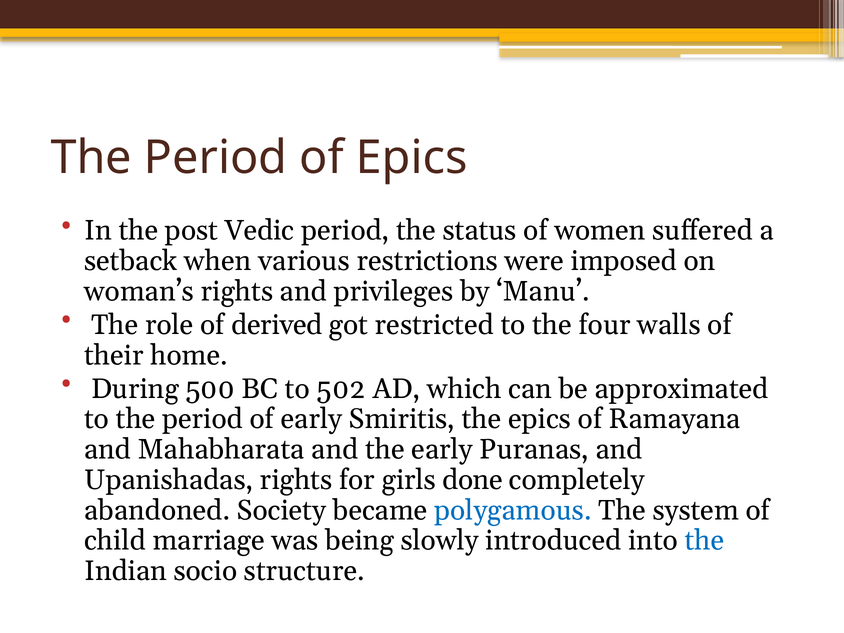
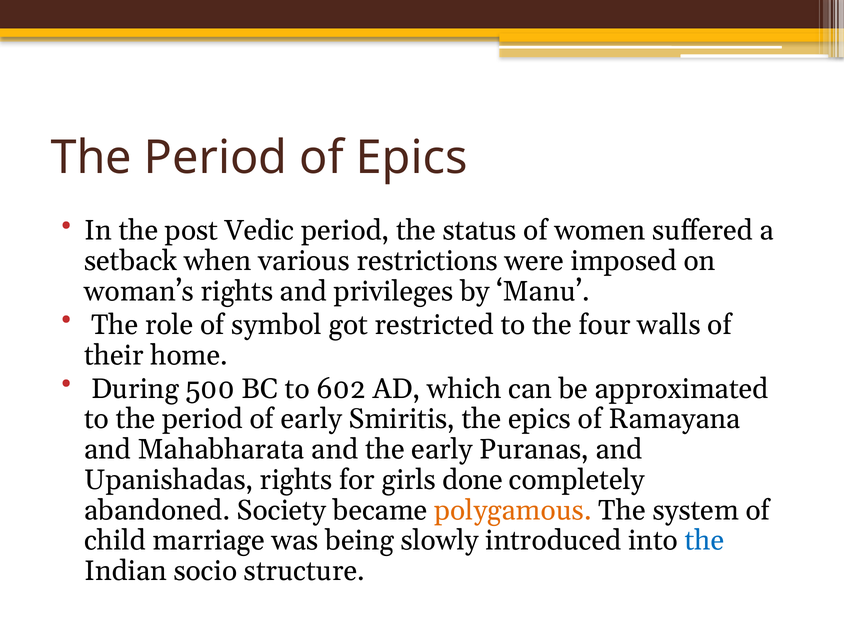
derived: derived -> symbol (277, 325)
502: 502 -> 602 (341, 389)
polygamous colour: blue -> orange (513, 510)
